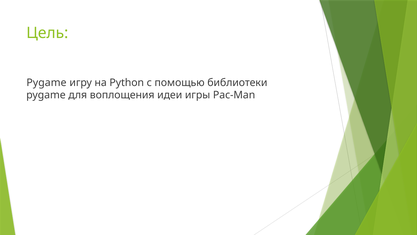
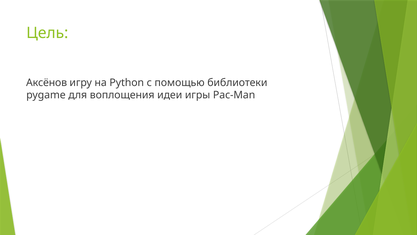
Pygame: Pygame -> Аксёнов (47, 82)
